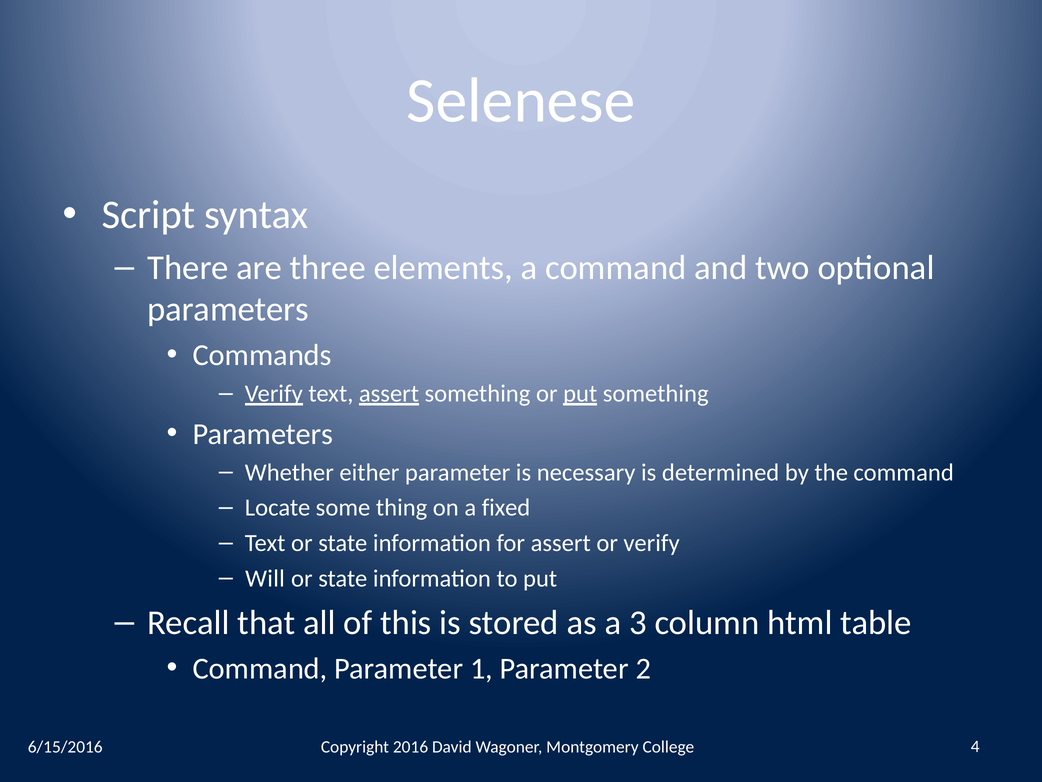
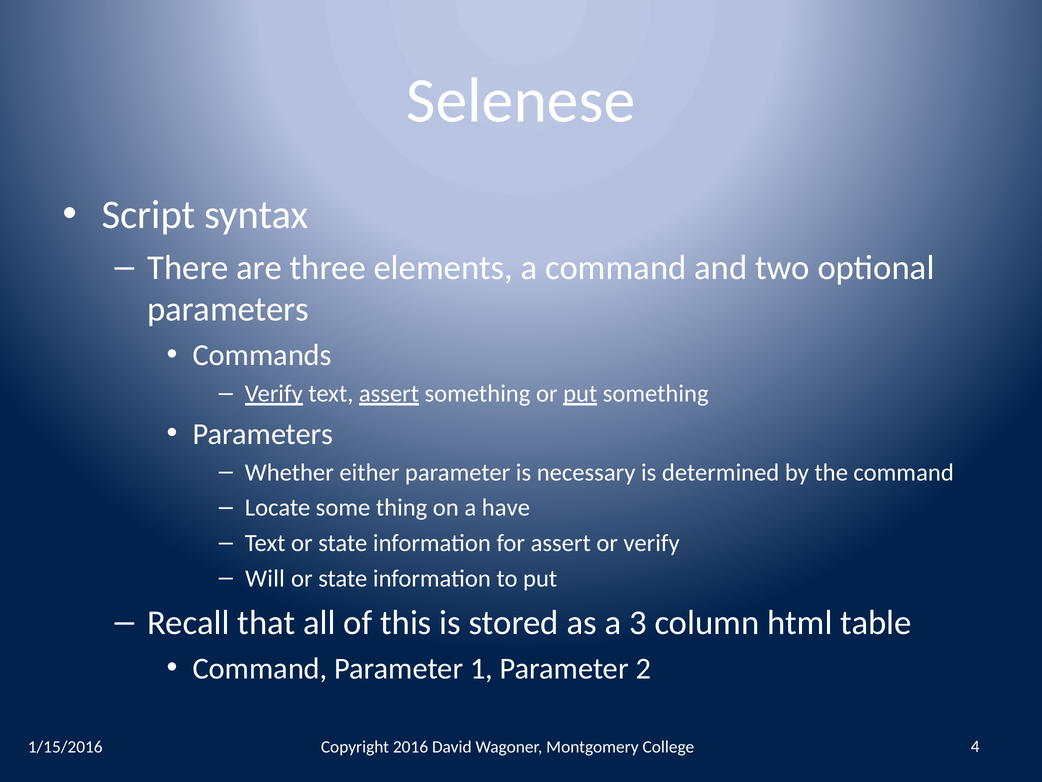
fixed: fixed -> have (506, 507)
6/15/2016: 6/15/2016 -> 1/15/2016 (65, 746)
